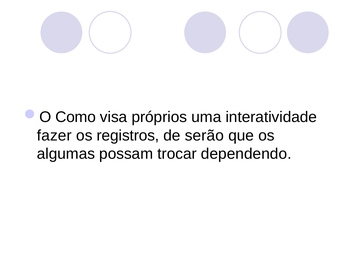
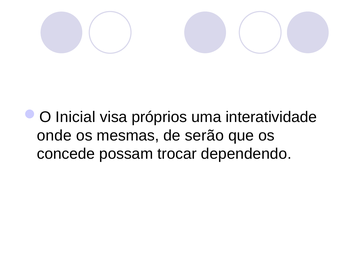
Como: Como -> Inicial (75, 117)
fazer: fazer -> onde (54, 136)
registros: registros -> mesmas (128, 136)
algumas: algumas -> concede (66, 154)
